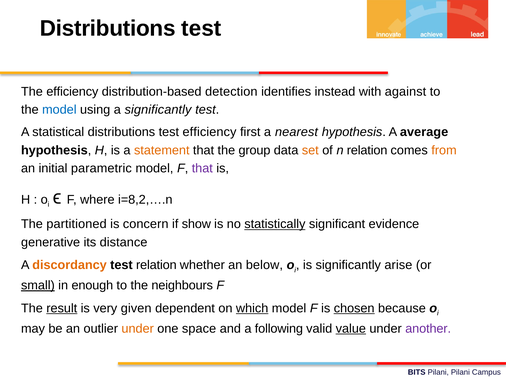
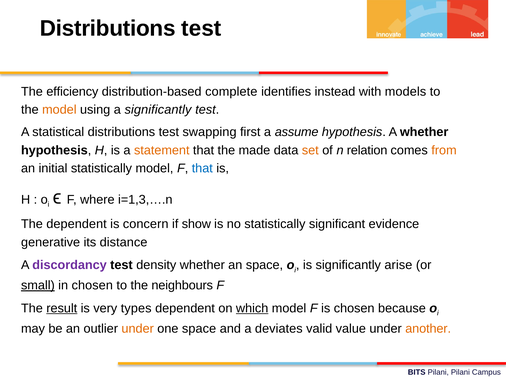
detection: detection -> complete (231, 92)
against: against -> models (405, 92)
model colour: blue -> orange (59, 110)
test efficiency: efficiency -> swapping (210, 132)
nearest: nearest -> assume (297, 132)
A average: average -> whether (424, 132)
group: group -> made (254, 150)
initial parametric: parametric -> statistically (101, 169)
that colour: purple -> blue (202, 169)
i=8,2,….n: i=8,2,….n -> i=1,3,….n (145, 200)
The partitioned: partitioned -> dependent (77, 224)
statistically underline: present -> none (275, 224)
discordancy colour: orange -> purple (70, 265)
test relation: relation -> density (156, 265)
an below: below -> space (264, 265)
in enough: enough -> chosen (92, 286)
given: given -> types (136, 309)
chosen underline: present -> none (354, 309)
following: following -> deviates (279, 329)
value underline: present -> none (351, 329)
another colour: purple -> orange (428, 329)
